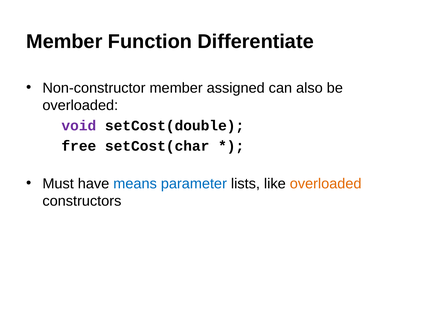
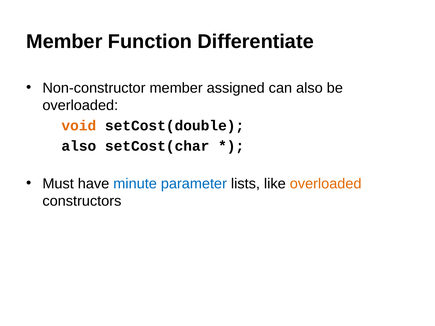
void colour: purple -> orange (79, 126)
free: free -> also (79, 146)
means: means -> minute (135, 184)
